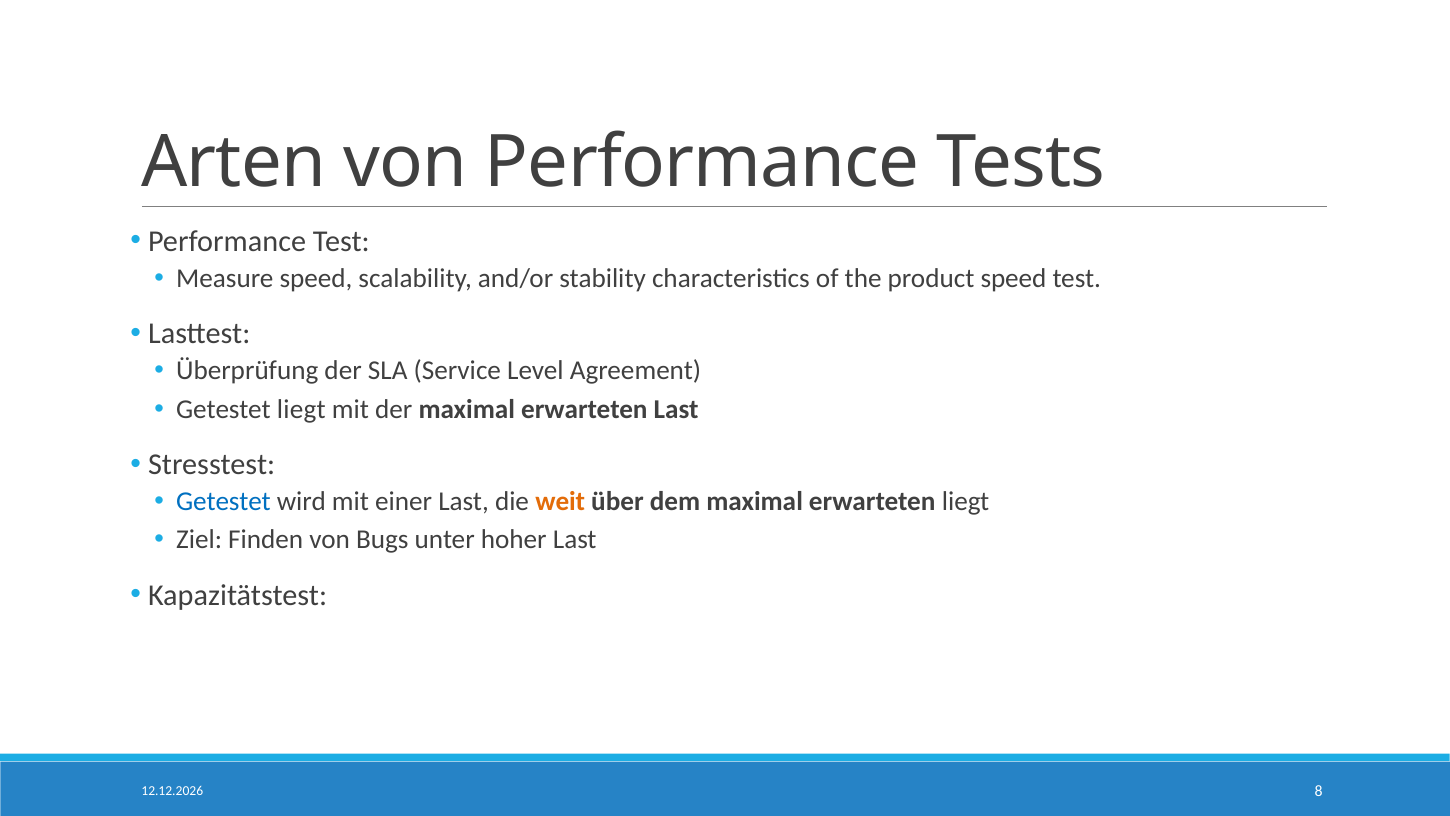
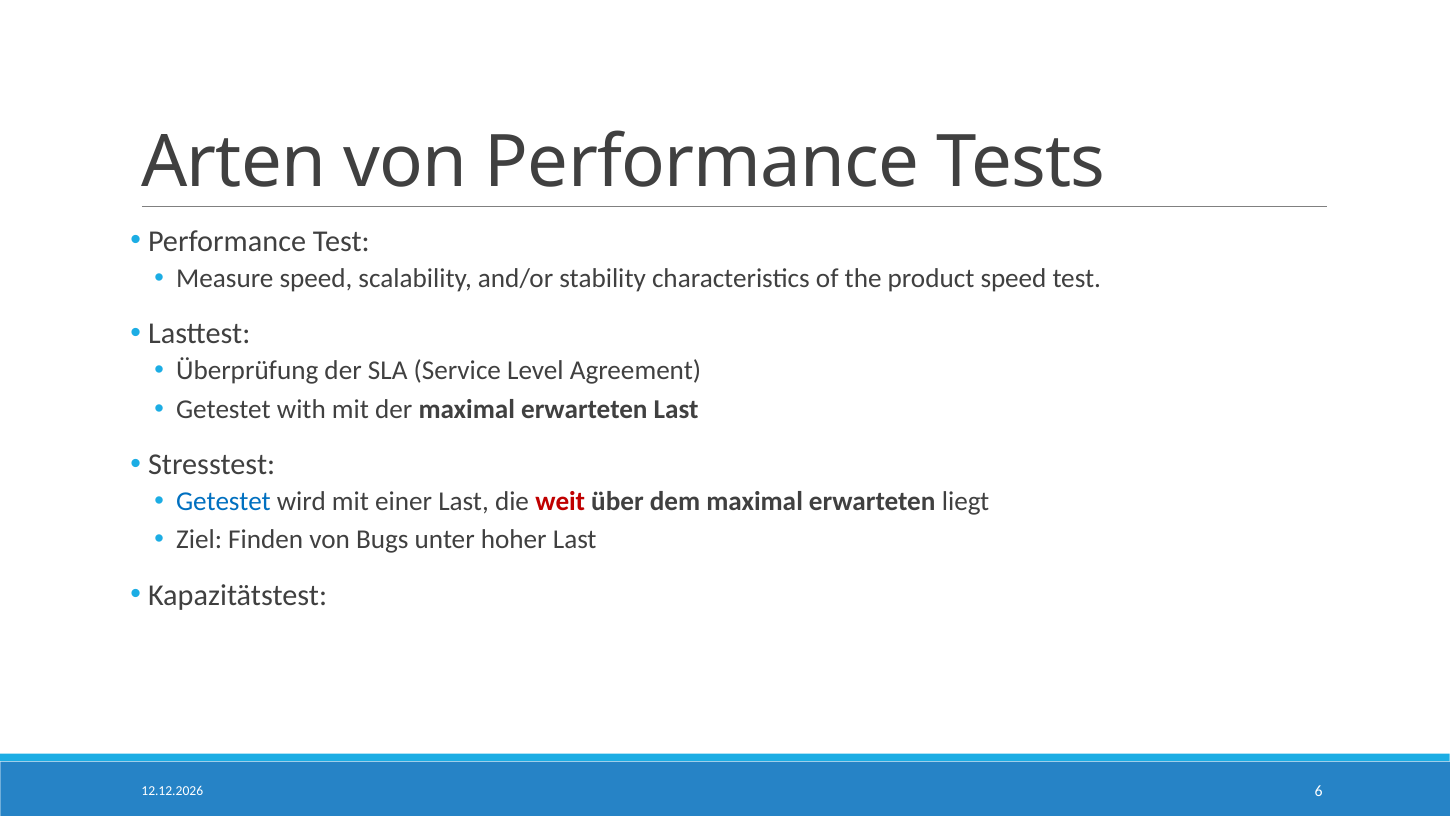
Getestet liegt: liegt -> with (301, 409)
weit colour: orange -> red (560, 501)
8: 8 -> 6 (1319, 791)
